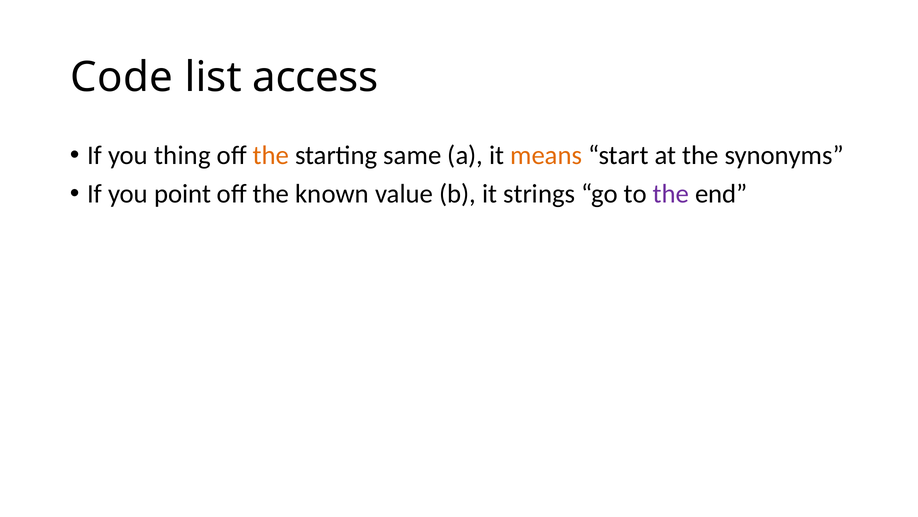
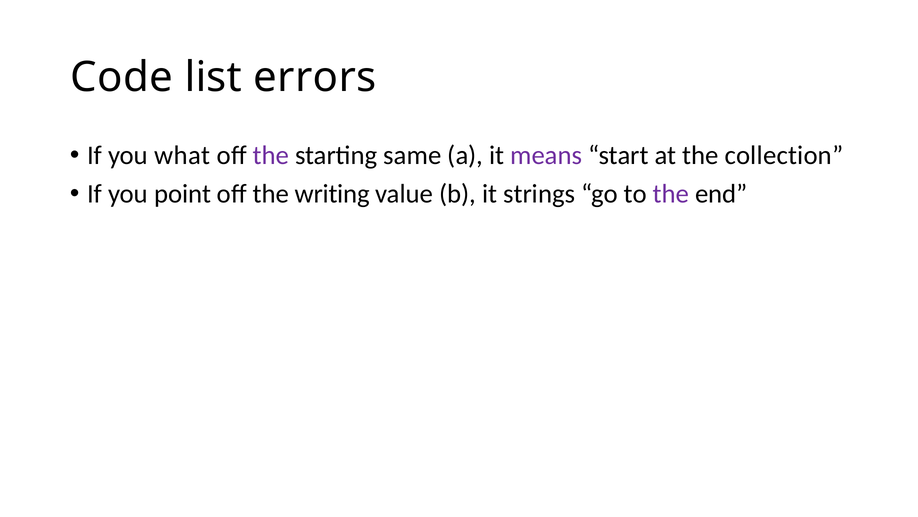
access: access -> errors (315, 77)
thing: thing -> what (182, 155)
the colour: orange -> purple (271, 155)
means colour: orange -> purple (546, 155)
synonyms: synonyms -> collection (784, 155)
known: known -> writing (332, 194)
